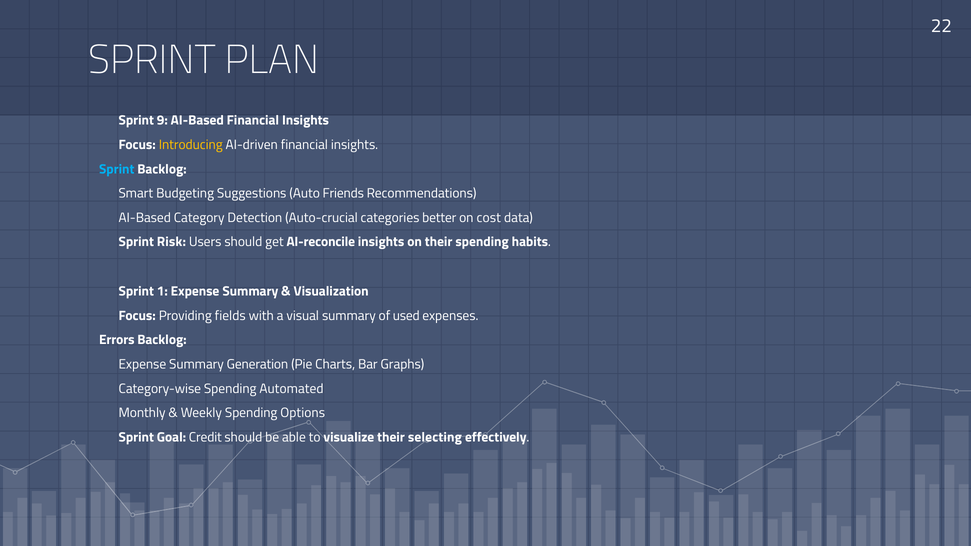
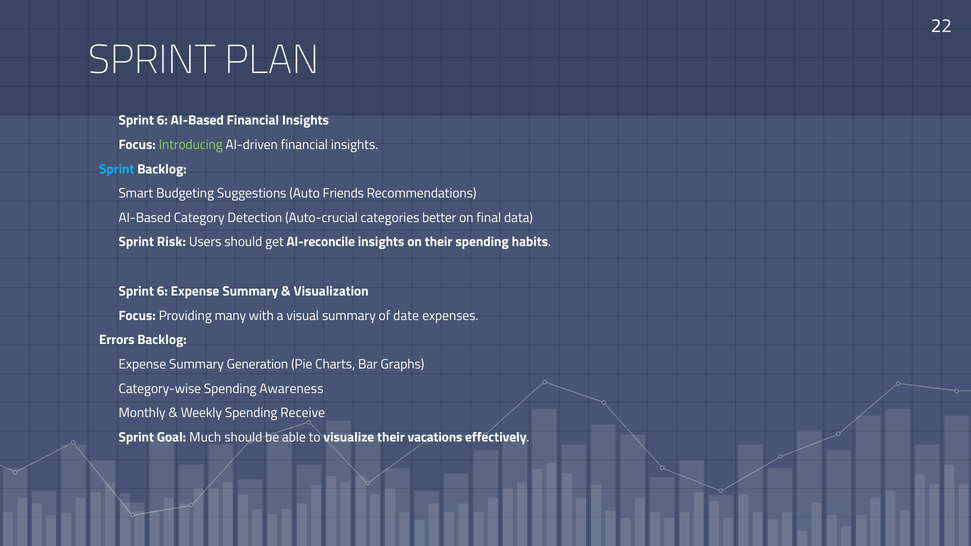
9: 9 -> 6 (162, 121)
Introducing colour: yellow -> light green (191, 145)
cost: cost -> final (489, 218)
1: 1 -> 6 (162, 292)
fields: fields -> many (230, 316)
used: used -> date (406, 316)
Automated: Automated -> Awareness (291, 389)
Options: Options -> Receive (303, 413)
Credit: Credit -> Much (205, 437)
selecting: selecting -> vacations (435, 437)
